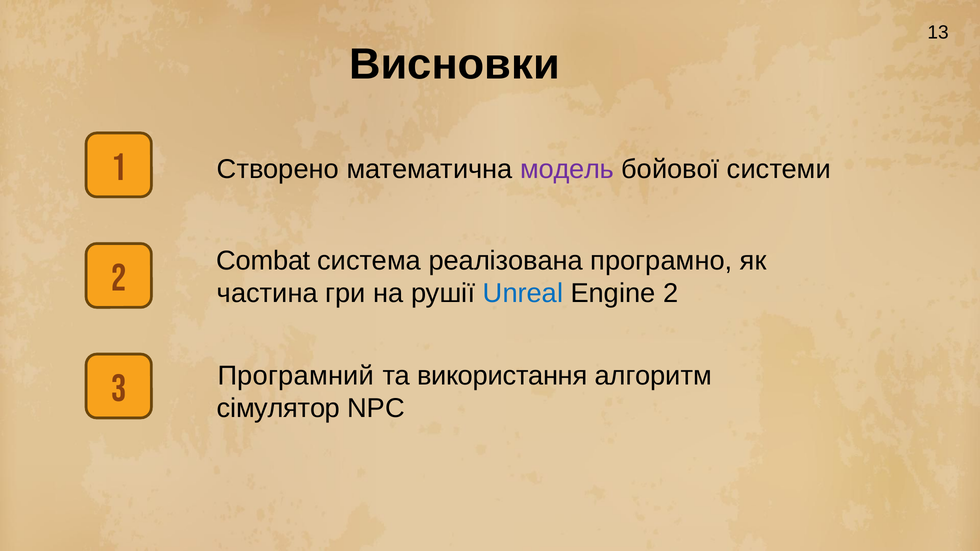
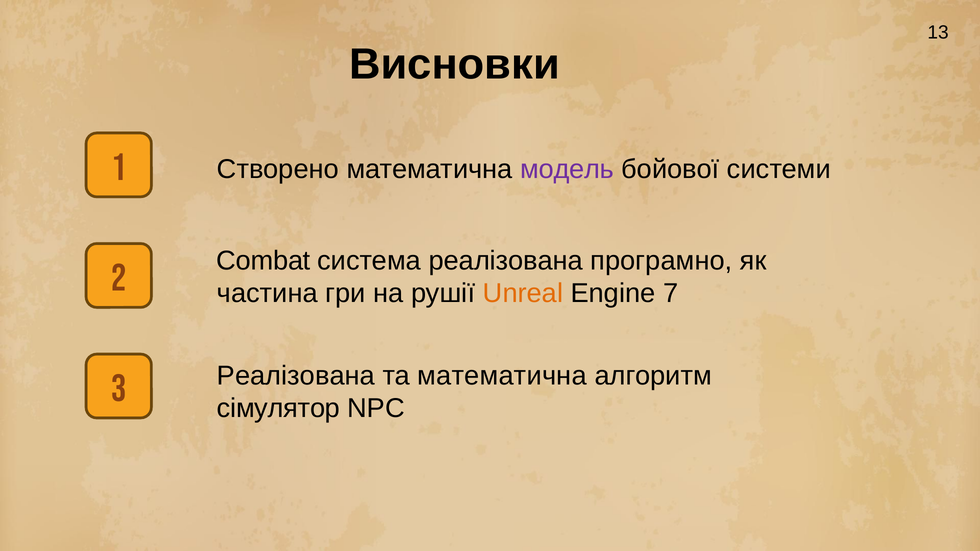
Unreal colour: blue -> orange (523, 293)
Engine 2: 2 -> 7 (671, 293)
3 Програмний: Програмний -> Реалізована (296, 376)
та використання: використання -> математична (502, 376)
